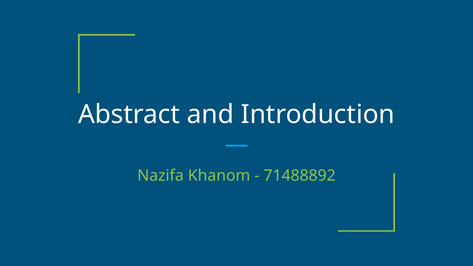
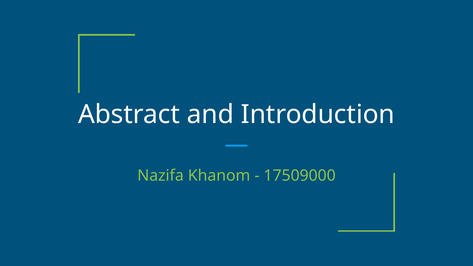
71488892: 71488892 -> 17509000 (300, 176)
